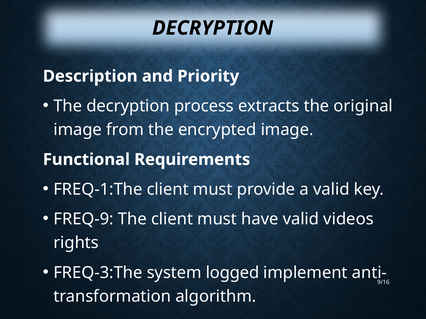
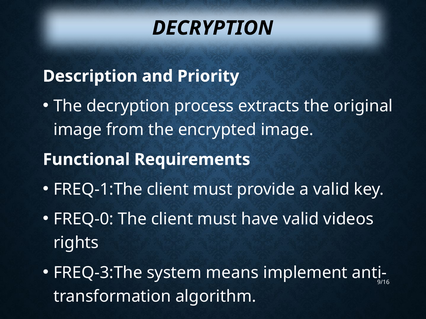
FREQ-9: FREQ-9 -> FREQ-0 (84, 219)
logged: logged -> means (232, 273)
